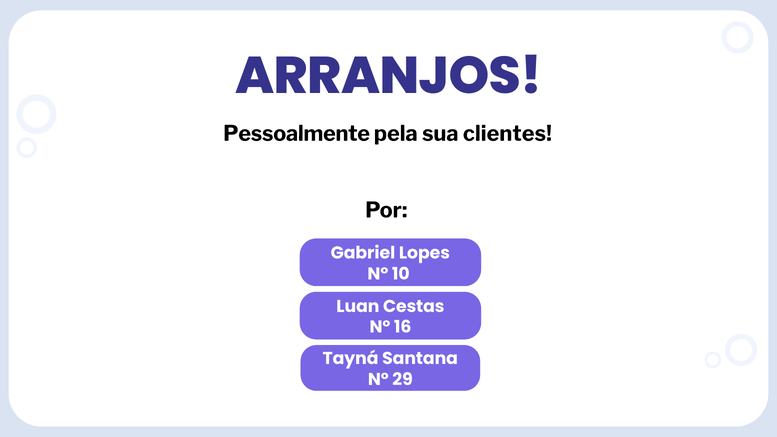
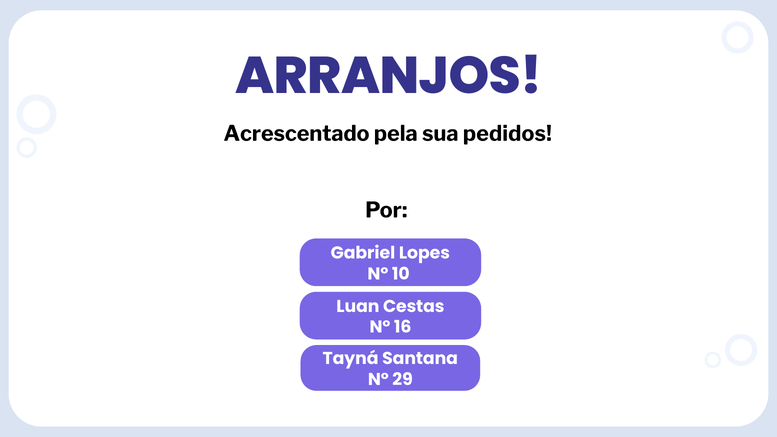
Pessoalmente: Pessoalmente -> Acrescentado (296, 134)
clientes: clientes -> pedidos (507, 134)
